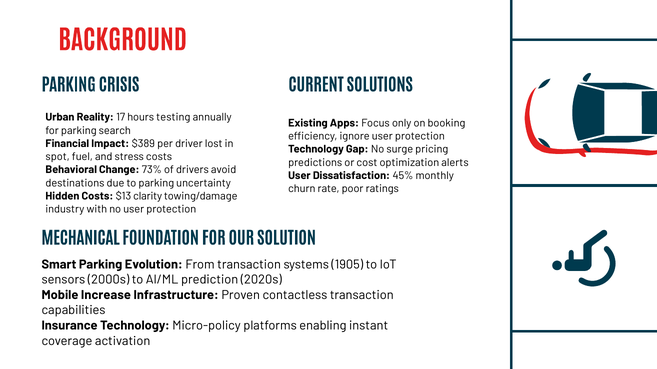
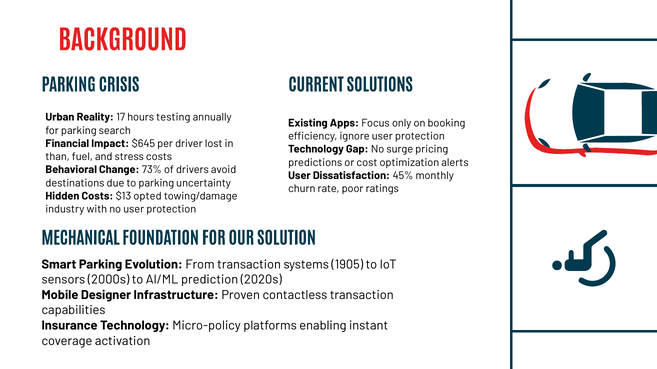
$389: $389 -> $645 (143, 144)
spot: spot -> than (58, 157)
clarity: clarity -> opted (148, 196)
Increase: Increase -> Designer (106, 295)
